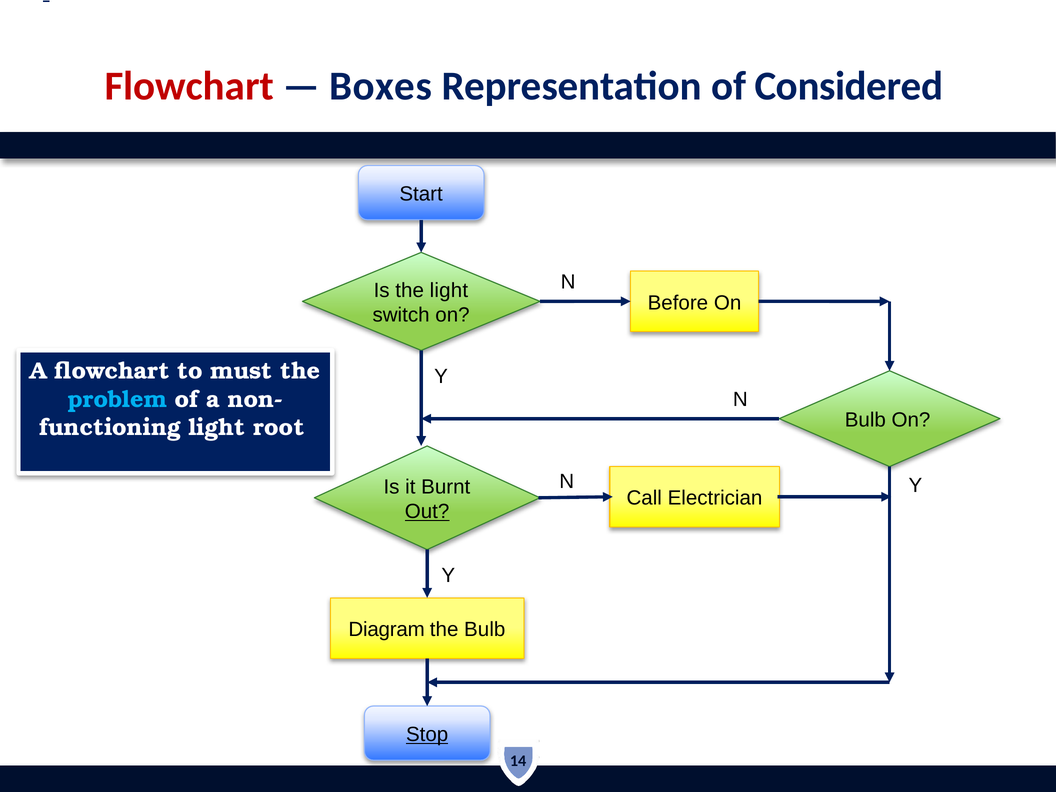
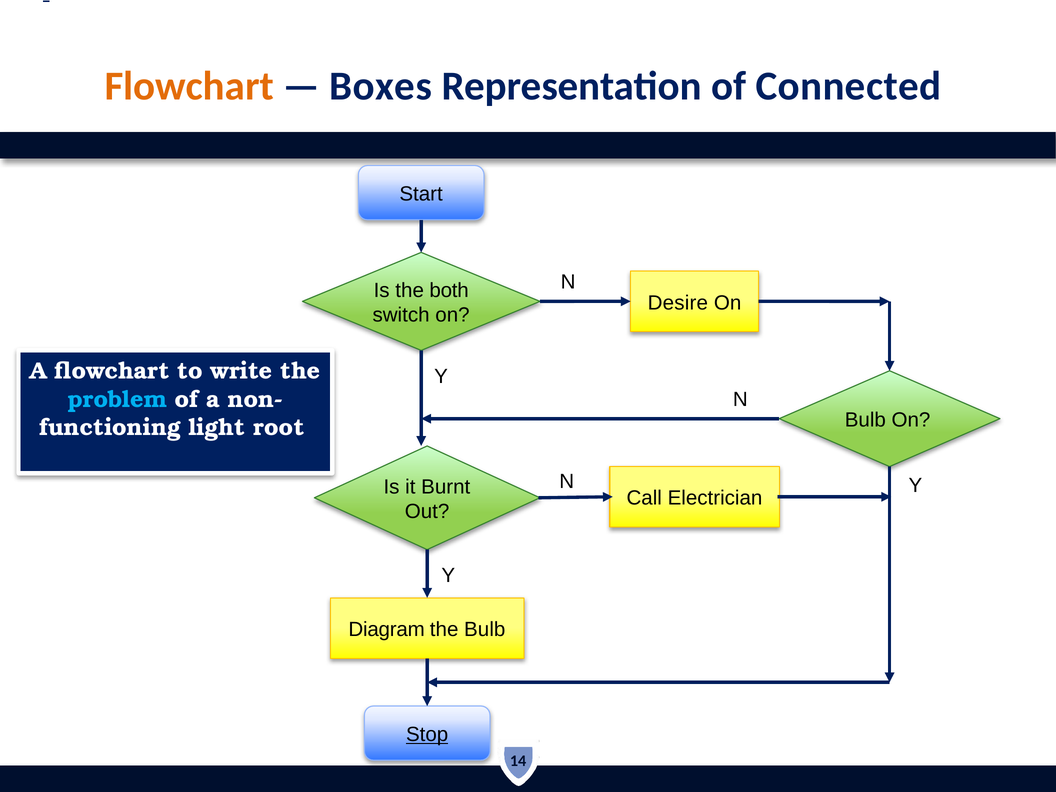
Flowchart colour: red -> orange (189, 86)
Considered: Considered -> Connected (848, 86)
the light: light -> both (449, 290)
Before: Before -> Desire (678, 303)
must: must -> write (241, 371)
Out underline: present -> none (427, 512)
